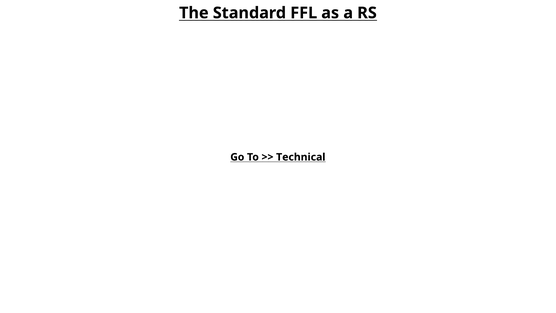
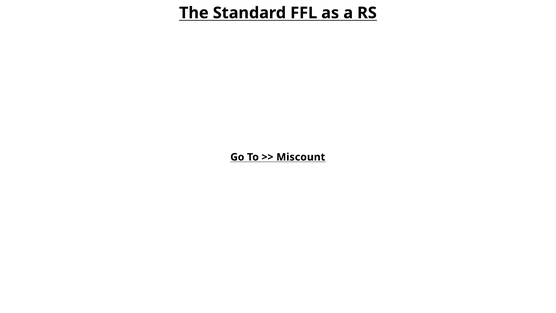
Technical: Technical -> Miscount (301, 157)
